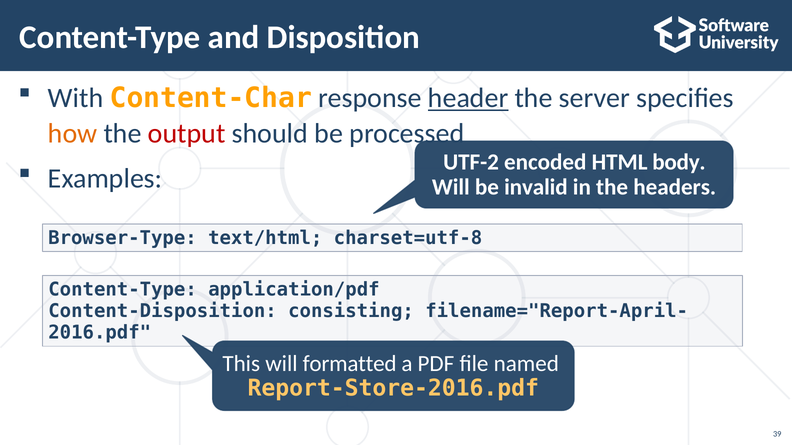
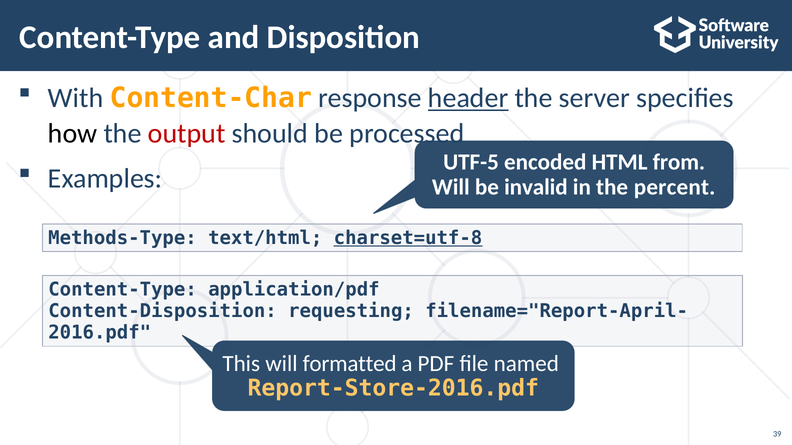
how colour: orange -> black (73, 133)
UTF-2: UTF-2 -> UTF-5 (471, 162)
body: body -> from (679, 162)
headers: headers -> percent (675, 187)
Browser-Type: Browser-Type -> Methods-Type (122, 238)
charset=utf-8 underline: none -> present (408, 238)
consisting: consisting -> requesting (351, 312)
